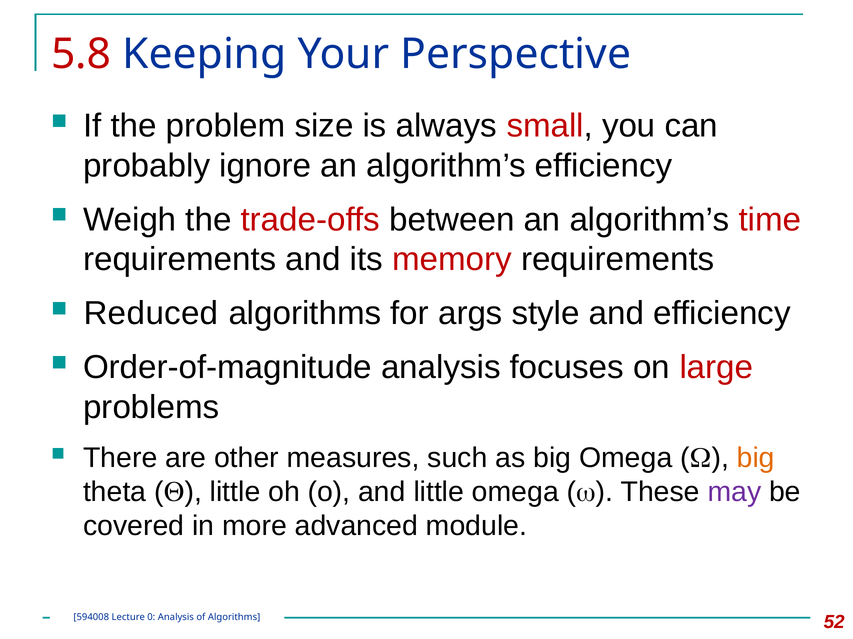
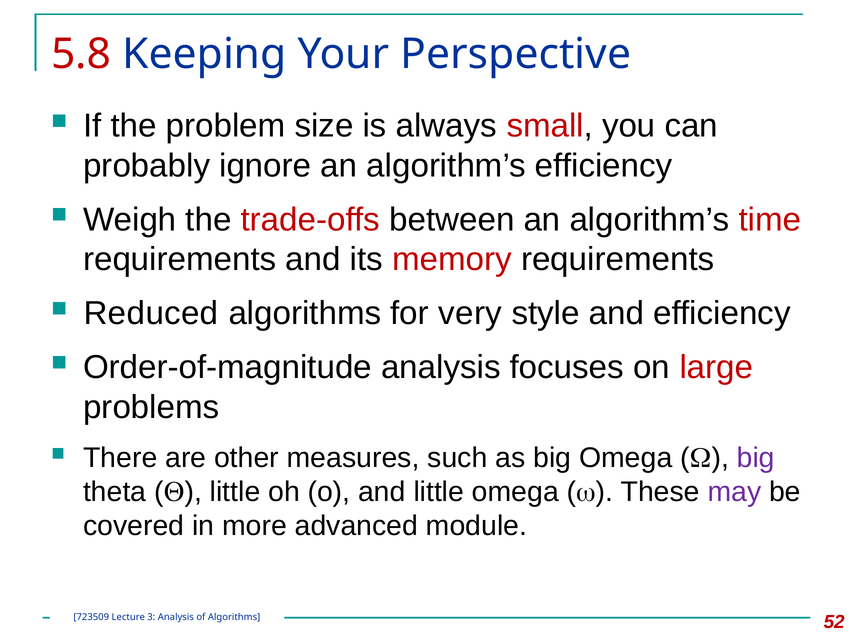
args: args -> very (470, 314)
big colour: orange -> purple (756, 458)
594008: 594008 -> 723509 (91, 618)
0: 0 -> 3 (151, 618)
